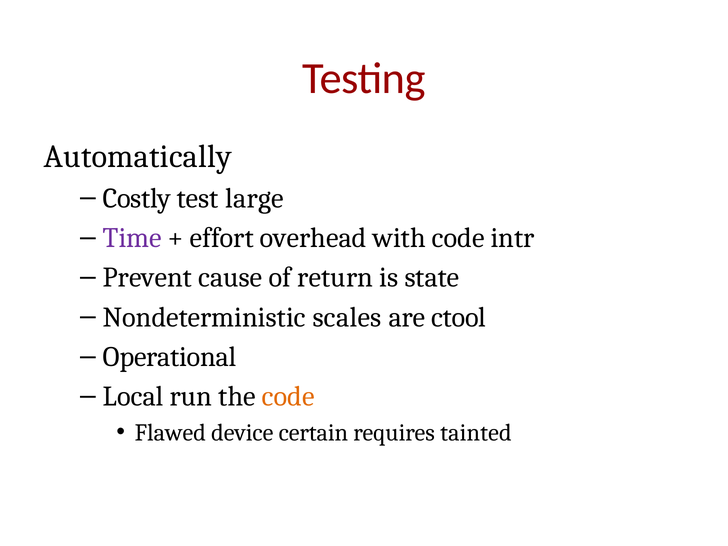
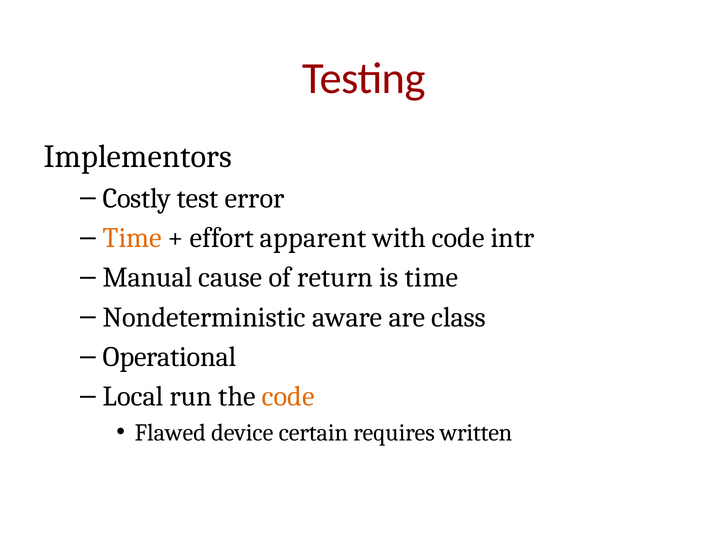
Automatically: Automatically -> Implementors (138, 156)
large: large -> error (255, 198)
Time colour: purple -> orange (132, 238)
overhead: overhead -> apparent (313, 238)
Prevent: Prevent -> Manual (148, 277)
is state: state -> time (432, 277)
scales: scales -> aware (347, 317)
ctool: ctool -> class (459, 317)
tainted: tainted -> written (476, 433)
